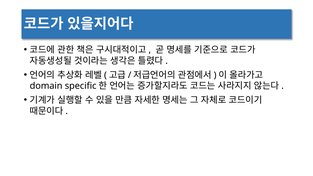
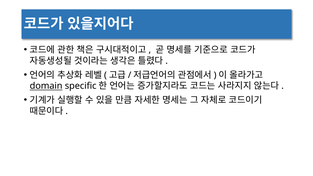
domain underline: none -> present (46, 86)
